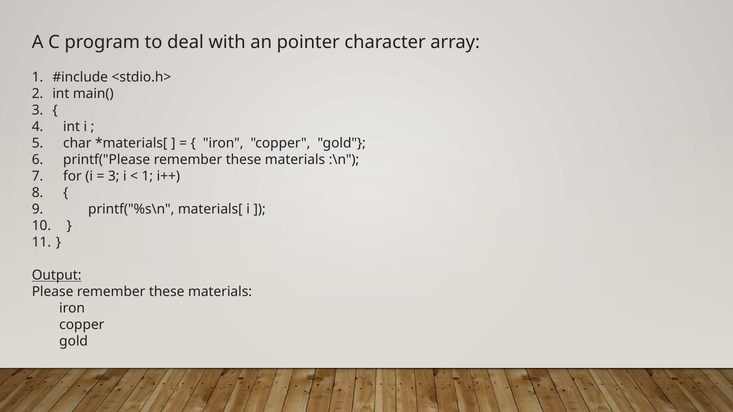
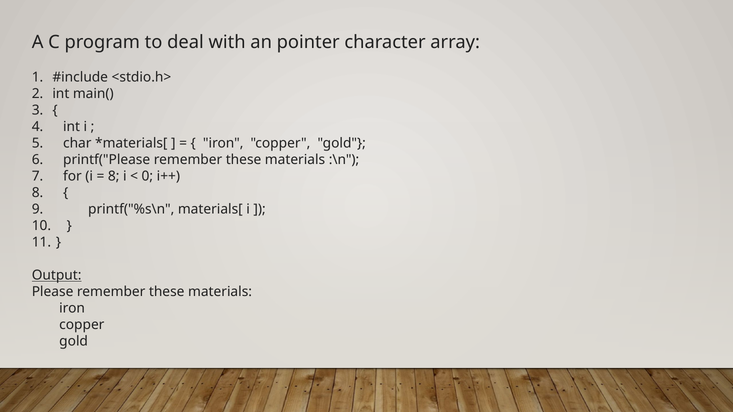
3: 3 -> 8 (114, 176)
1: 1 -> 0 (147, 176)
